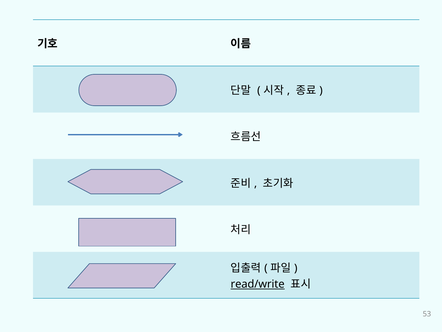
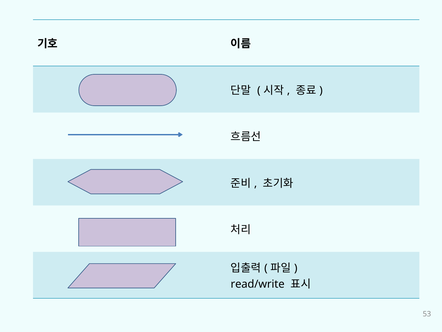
read/write underline: present -> none (258, 284)
